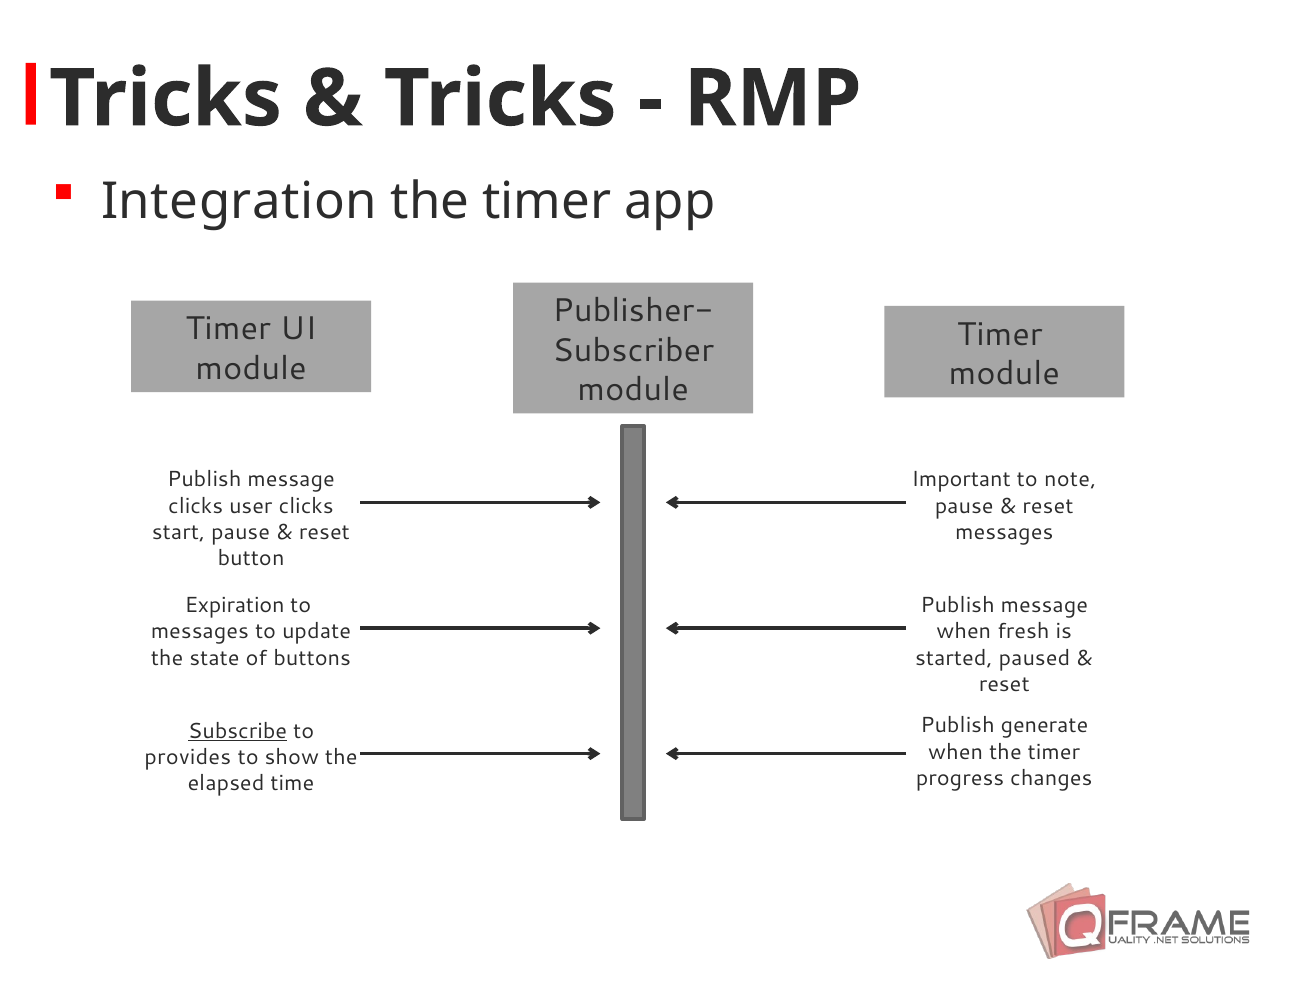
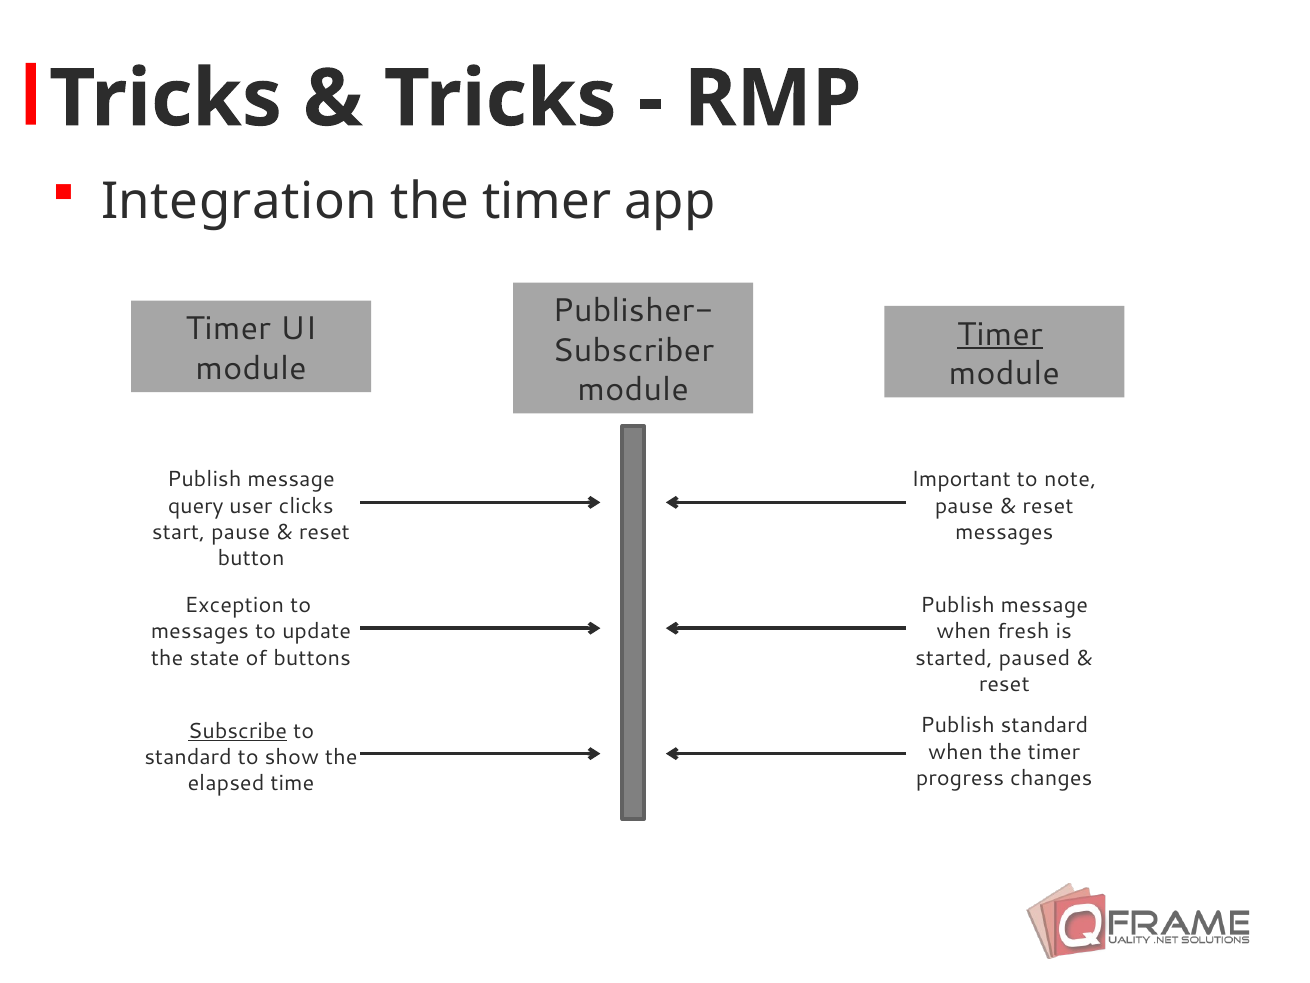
Timer underline: none -> present (1000, 334)
clicks: clicks -> query (196, 506)
Expiration: Expiration -> Exception (234, 605)
Publish generate: generate -> standard (1044, 725)
provides: provides -> standard (188, 757)
